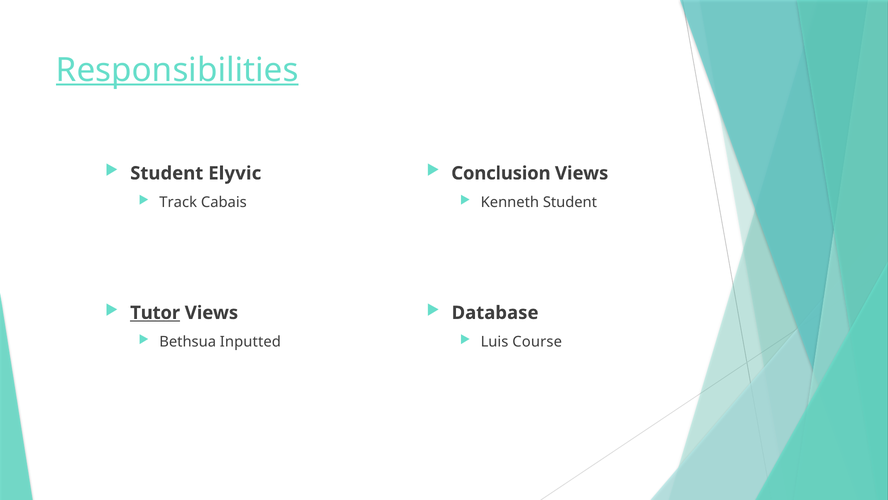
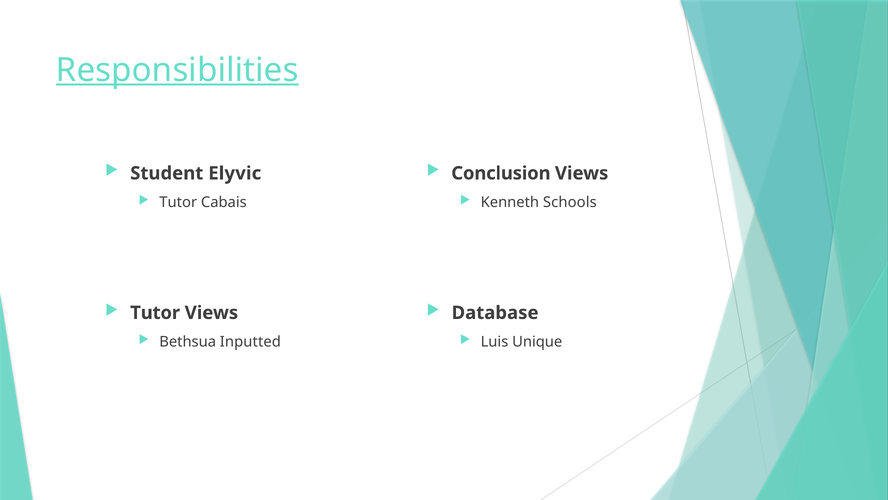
Track: Track -> Tutor (178, 202)
Kenneth Student: Student -> Schools (570, 202)
Tutor underline: present -> none (155, 313)
Course: Course -> Unique (537, 341)
